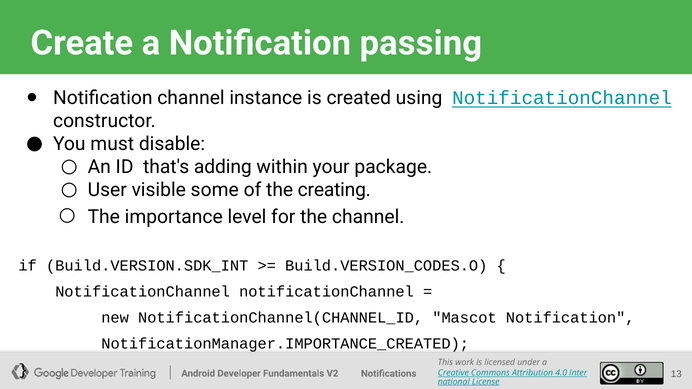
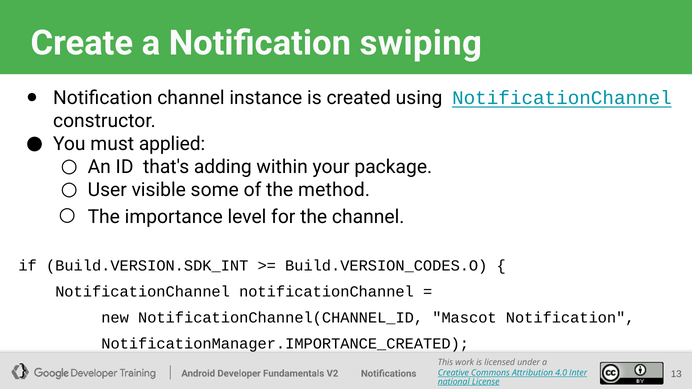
passing: passing -> swiping (421, 43)
disable: disable -> applied (172, 144)
creating: creating -> method (334, 190)
